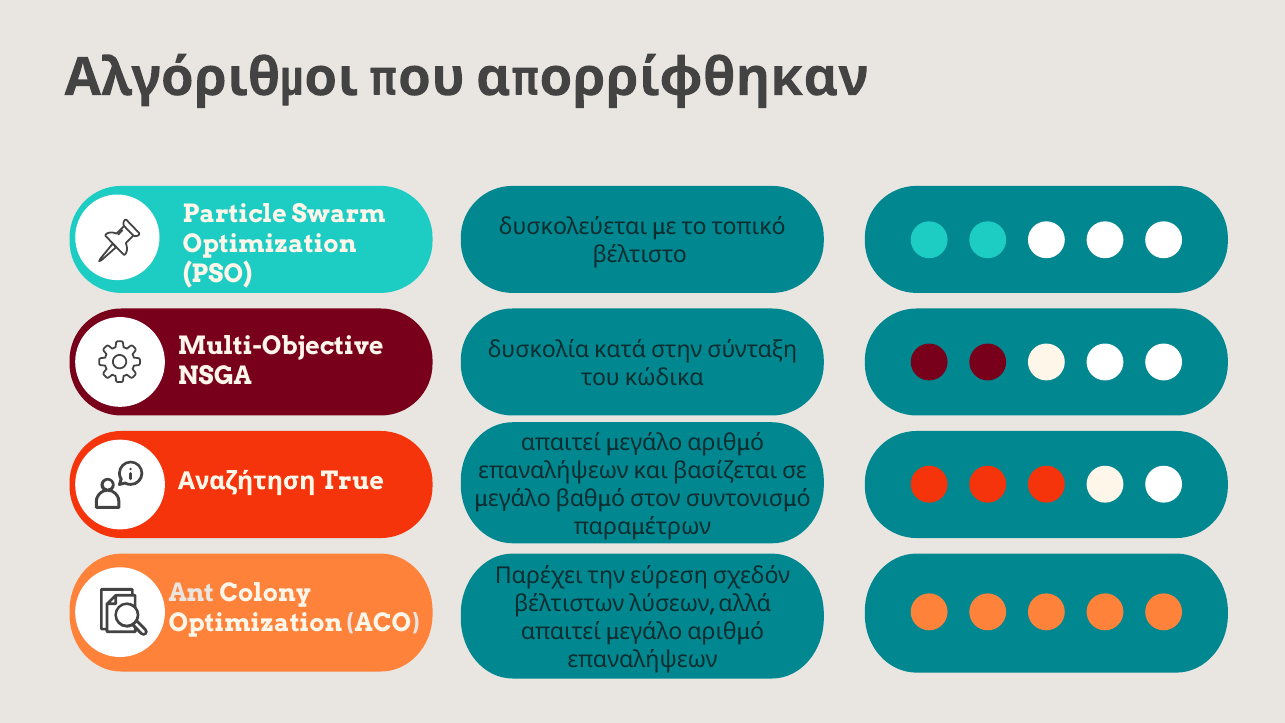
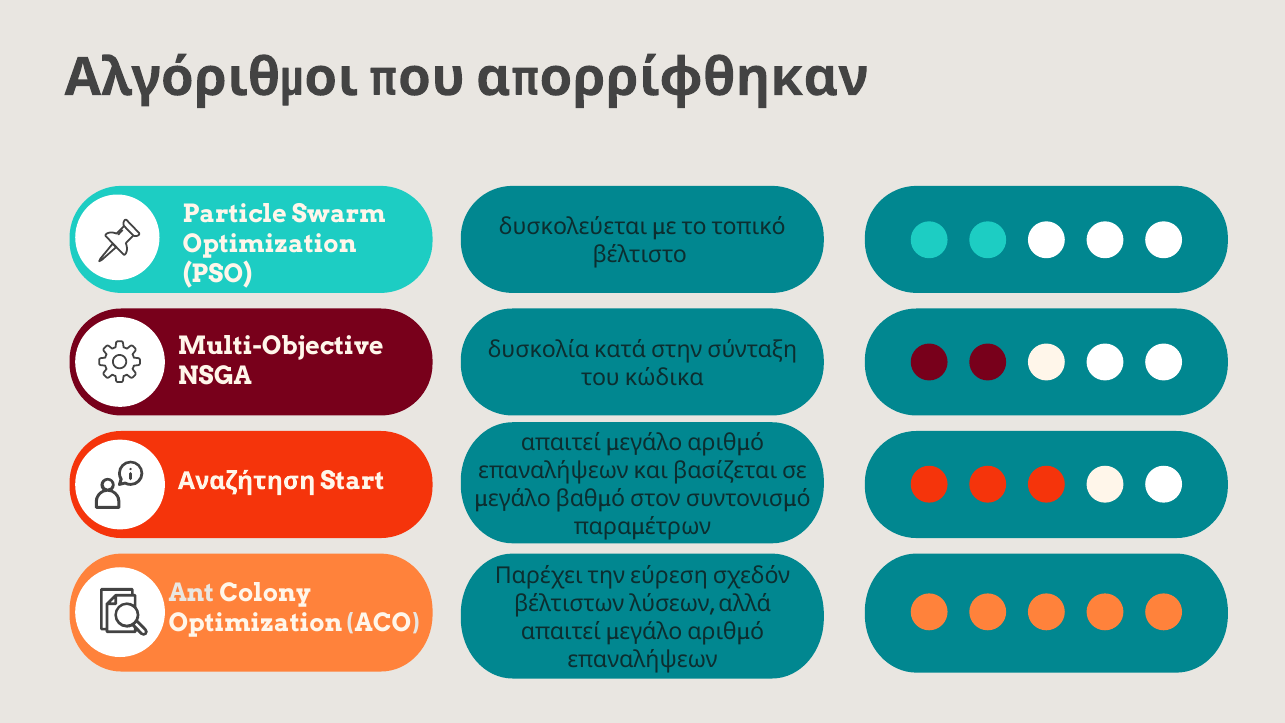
True: True -> Start (353, 481)
